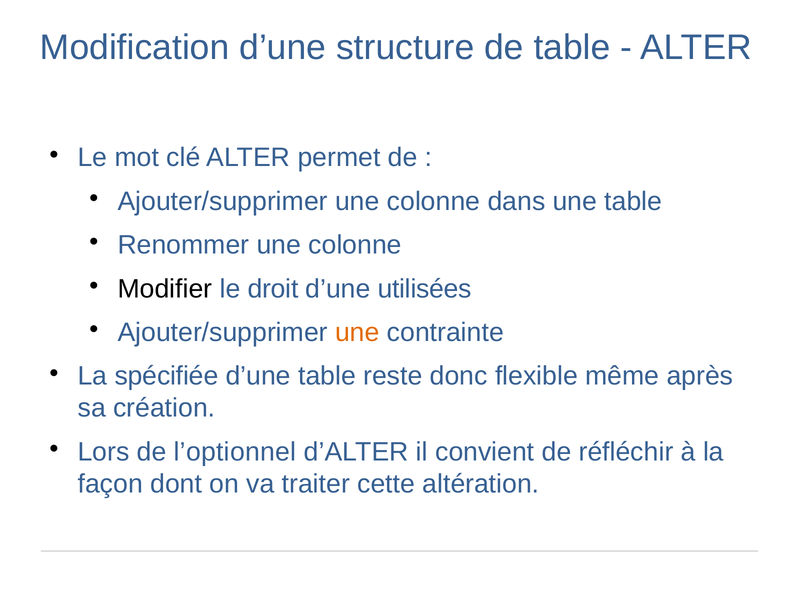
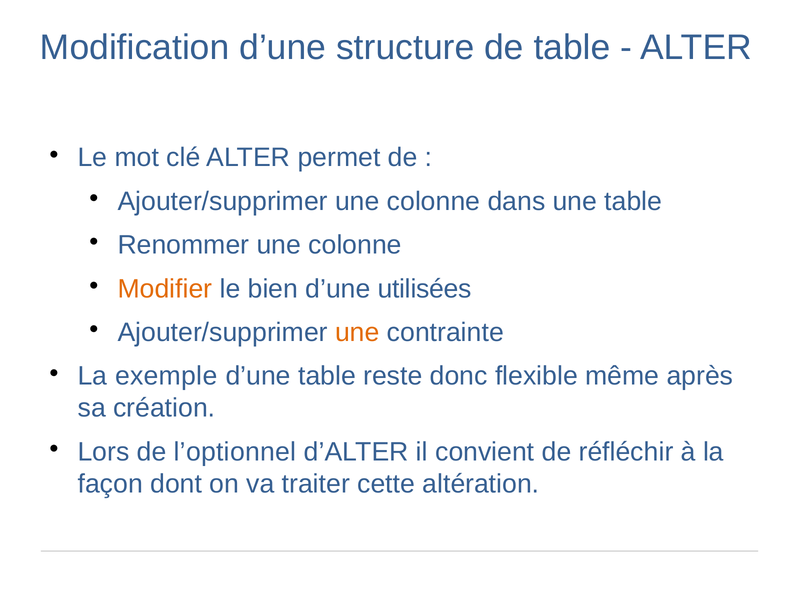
Modifier colour: black -> orange (165, 289)
droit: droit -> bien (273, 289)
spécifiée: spécifiée -> exemple (166, 376)
